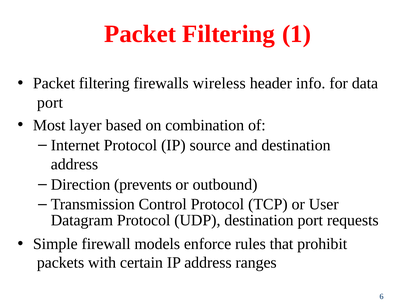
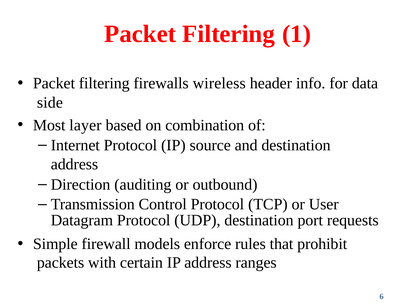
port: port -> side (50, 103)
prevents: prevents -> auditing (143, 185)
